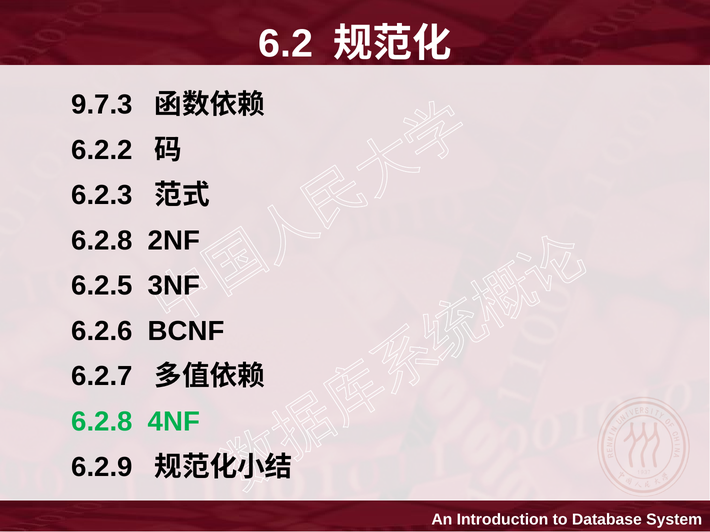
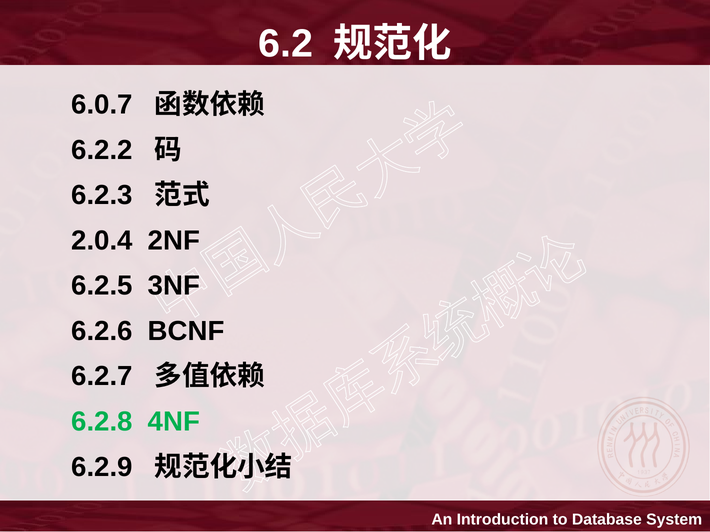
9.7.3: 9.7.3 -> 6.0.7 (102, 105)
6.2.8: 6.2.8 -> 2.0.4 (102, 241)
